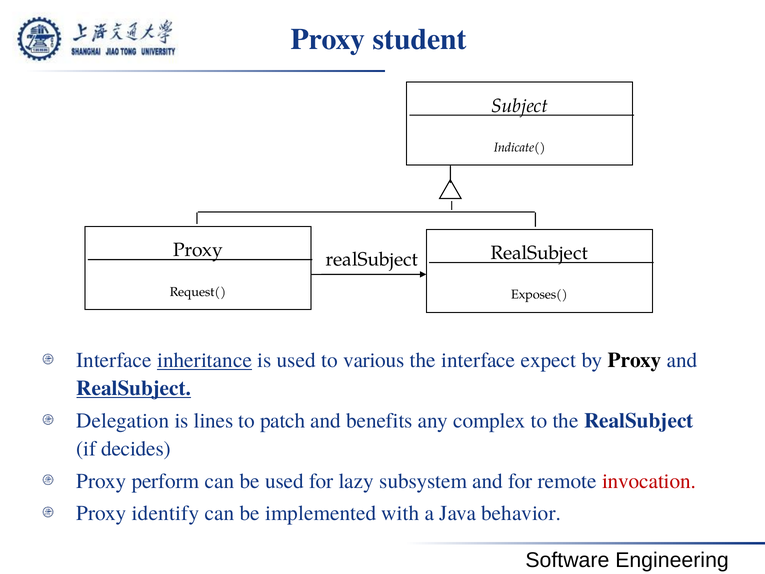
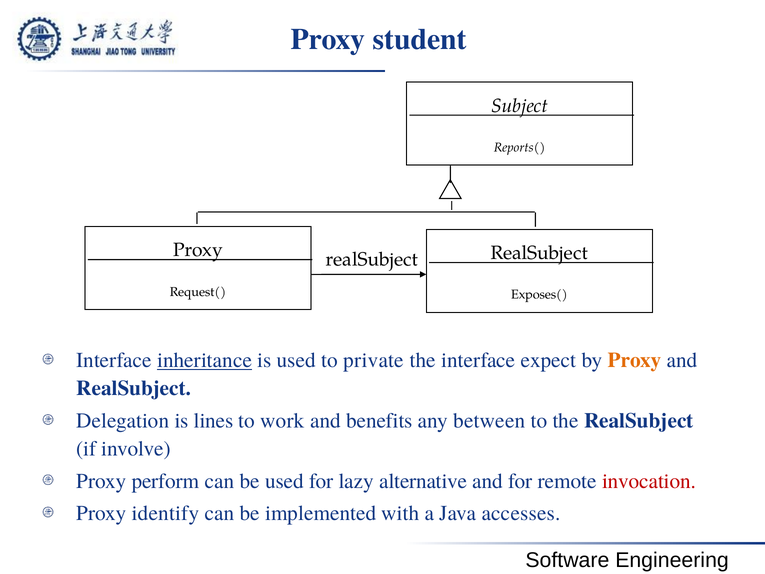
Indicate(: Indicate( -> Reports( (520, 147)
various: various -> private (374, 360)
Proxy colour: black -> orange (635, 360)
RealSubject underline: present -> none (134, 388)
patch: patch -> work (282, 421)
complex: complex -> between (489, 421)
decides: decides -> involve (136, 449)
subsystem: subsystem -> alternative (423, 481)
behavior: behavior -> accesses (521, 513)
